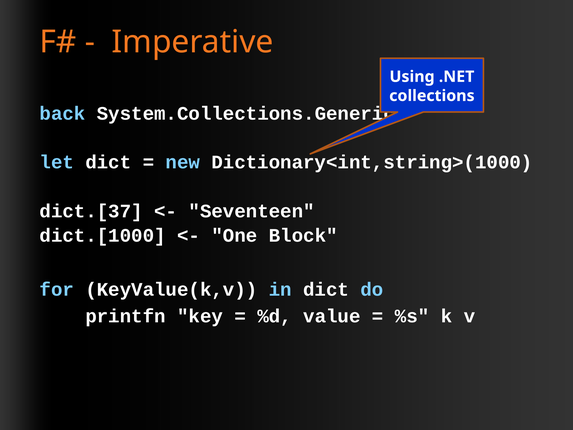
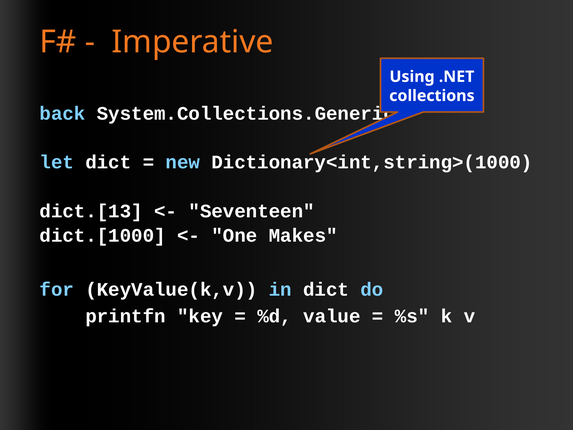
dict.[37: dict.[37 -> dict.[13 (91, 211)
Block: Block -> Makes (303, 236)
